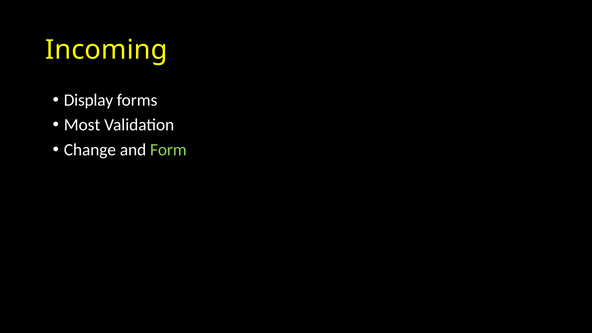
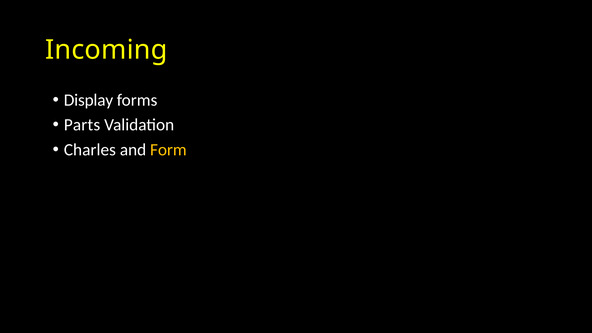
Most: Most -> Parts (82, 125)
Change: Change -> Charles (90, 150)
Form colour: light green -> yellow (168, 150)
